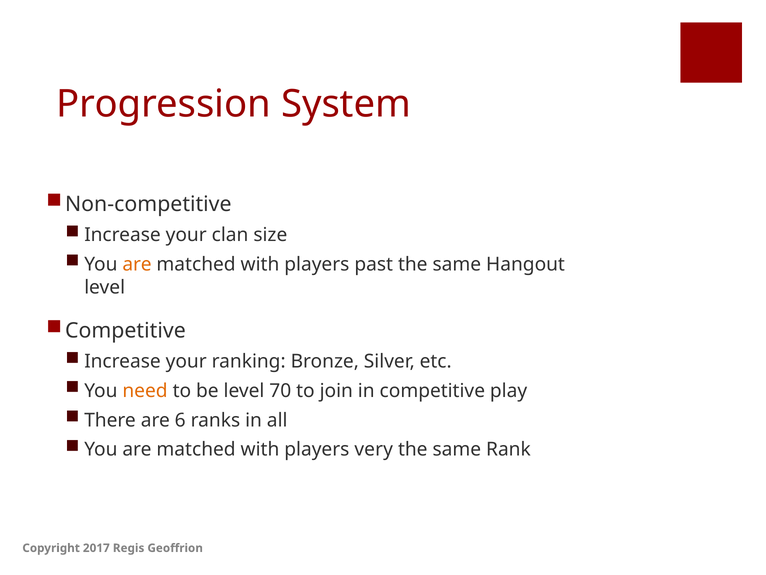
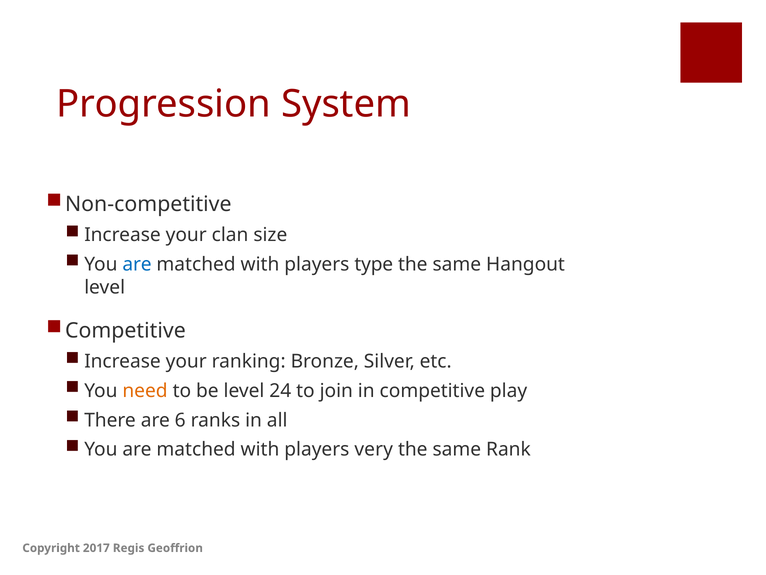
are colour: orange -> blue (137, 264)
past: past -> type (374, 264)
70: 70 -> 24 (280, 390)
